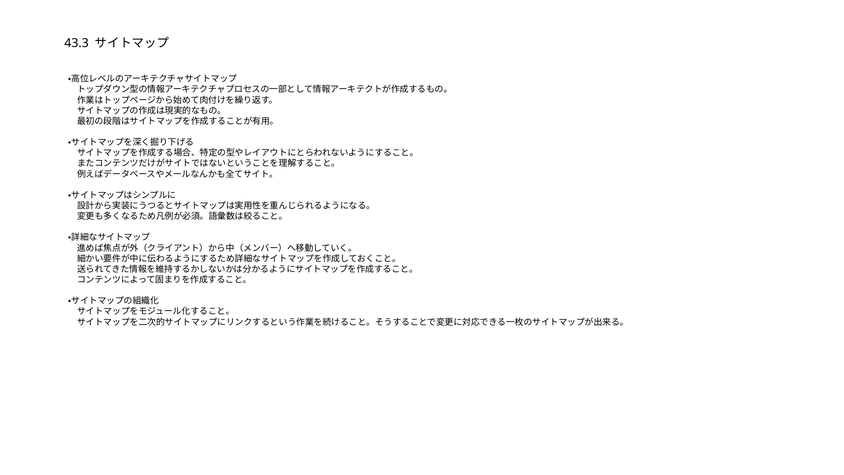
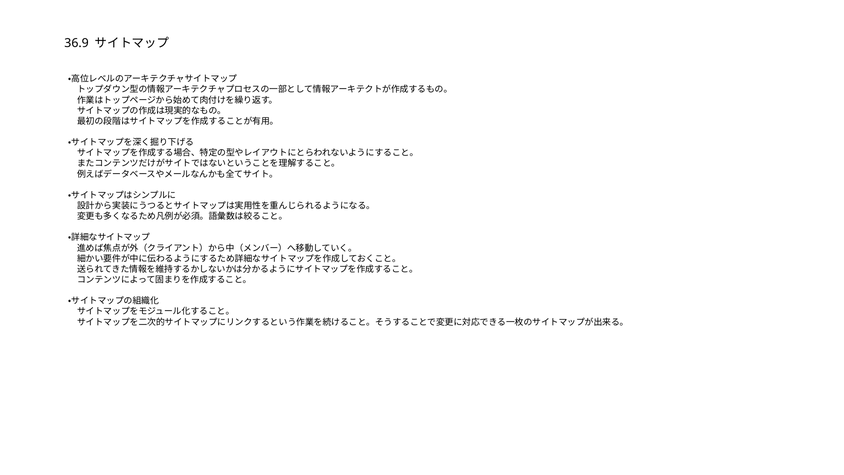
43.3: 43.3 -> 36.9 (77, 43)
